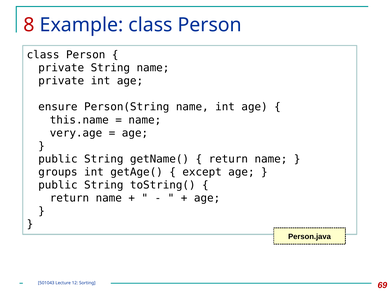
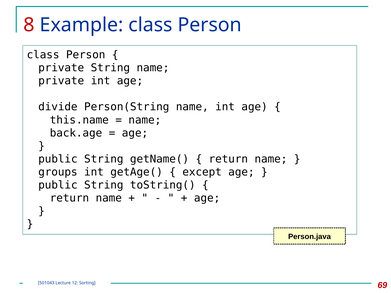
ensure: ensure -> divide (58, 107)
very.age: very.age -> back.age (76, 133)
